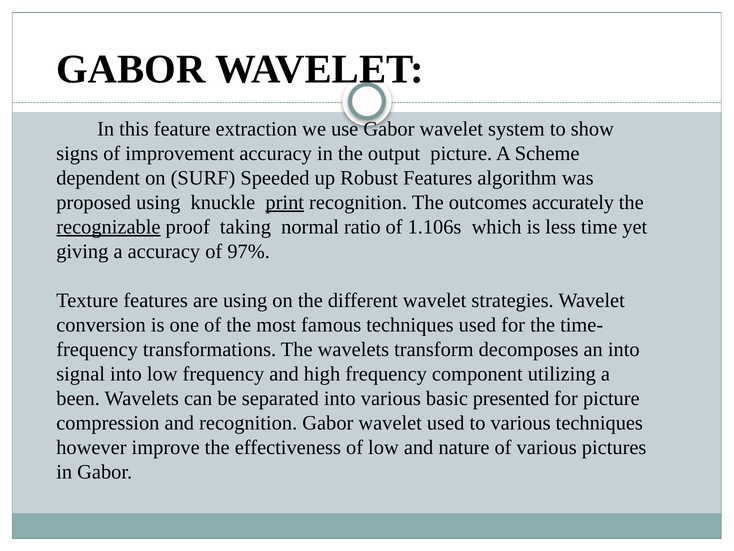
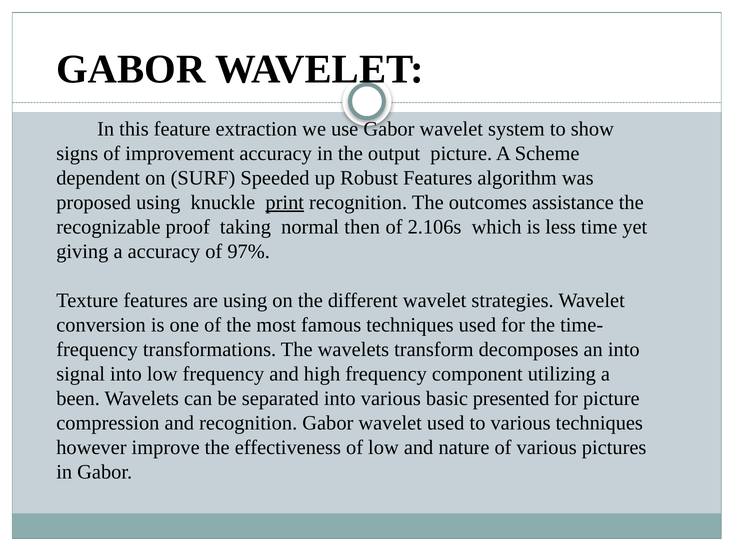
accurately: accurately -> assistance (573, 202)
recognizable underline: present -> none (108, 227)
ratio: ratio -> then (362, 227)
1.106s: 1.106s -> 2.106s (435, 227)
